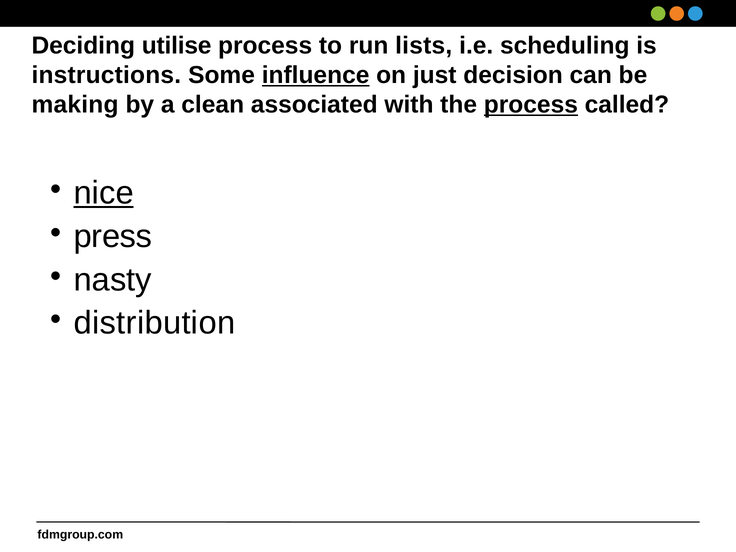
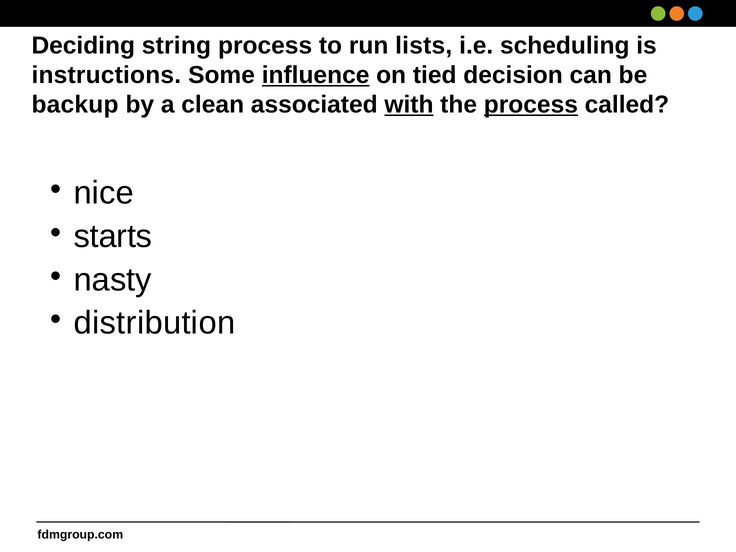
utilise: utilise -> string (176, 46)
just: just -> tied (435, 75)
making: making -> backup (75, 105)
with underline: none -> present (409, 105)
nice underline: present -> none (104, 193)
press: press -> starts (113, 236)
